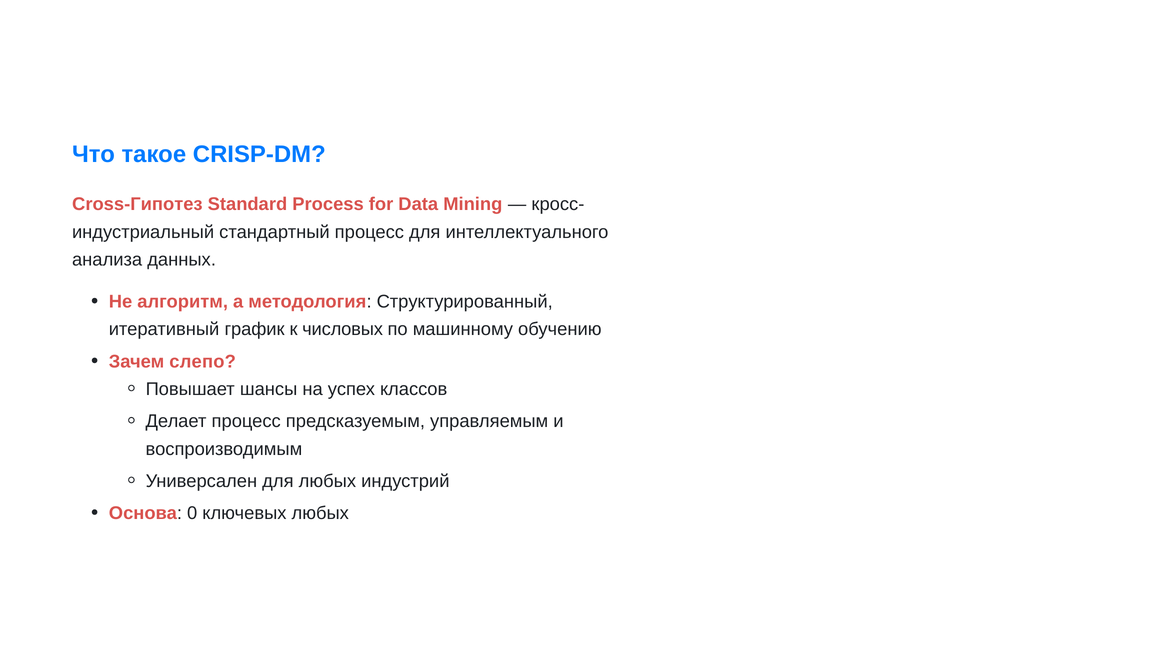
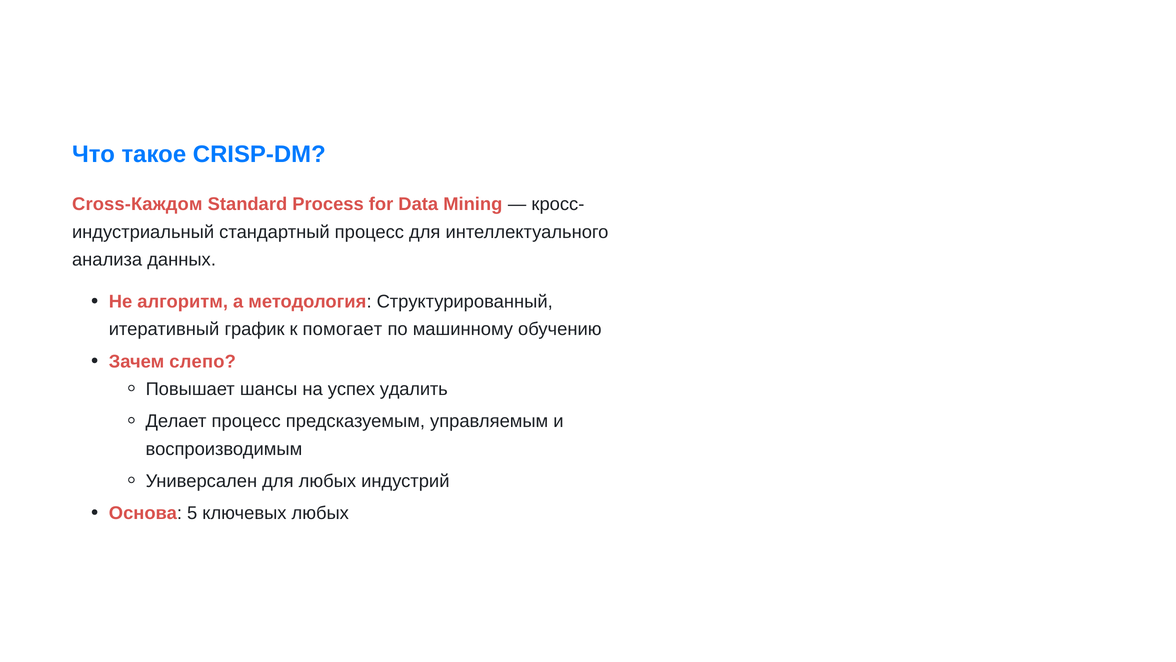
Cross-Гипотез: Cross-Гипотез -> Cross-Каждом (137, 204)
числовых: числовых -> помогает (342, 329)
классов: классов -> удалить (414, 389)
0: 0 -> 5 (192, 513)
